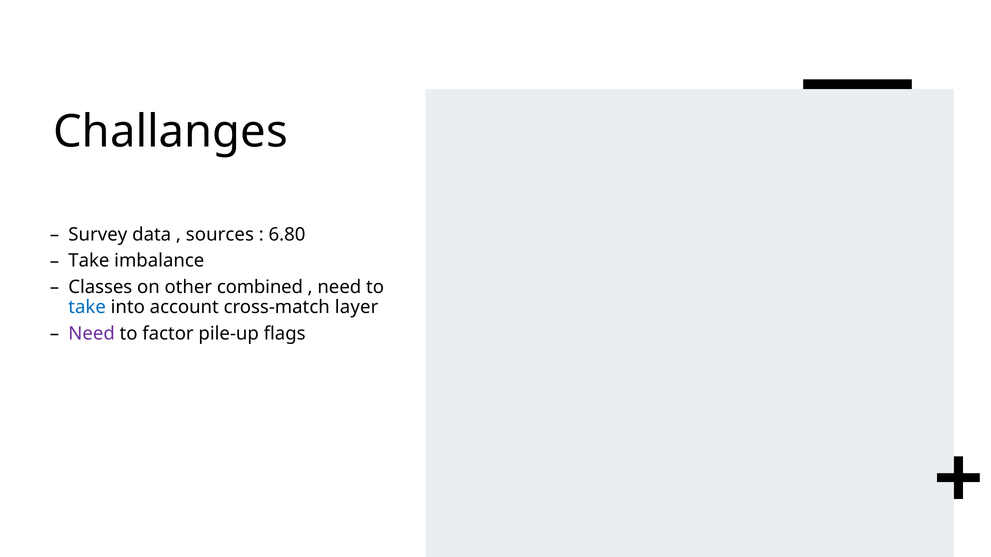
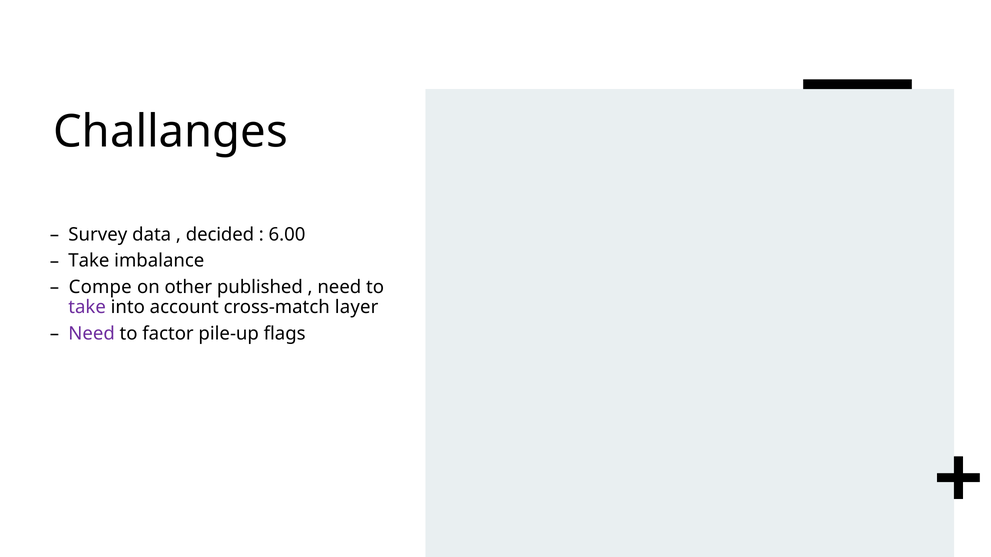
sources: sources -> decided (220, 235)
6.80: 6.80 -> 6.00 (287, 235)
Classes: Classes -> Compe (100, 287)
combined: combined -> published (260, 287)
take colour: blue -> purple (87, 307)
